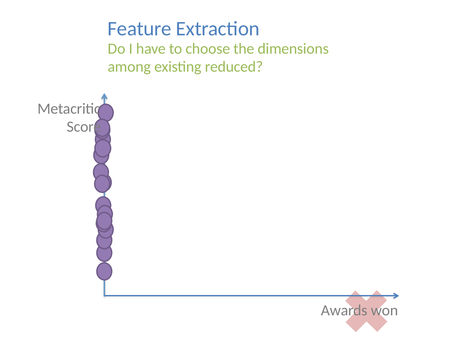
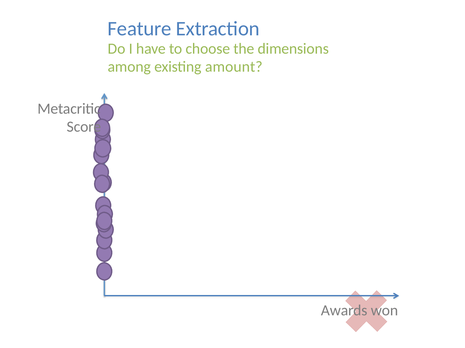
reduced: reduced -> amount (234, 67)
